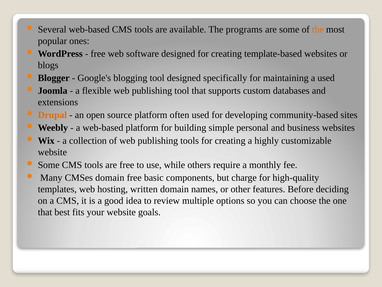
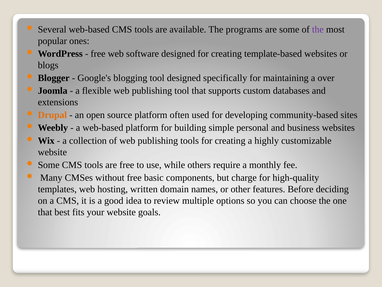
the colour: orange -> purple (318, 29)
a used: used -> over (326, 78)
CMSes domain: domain -> without (110, 177)
